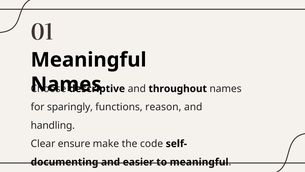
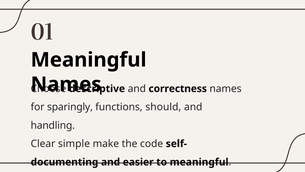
throughout: throughout -> correctness (178, 88)
reason: reason -> should (163, 107)
ensure: ensure -> simple (74, 143)
